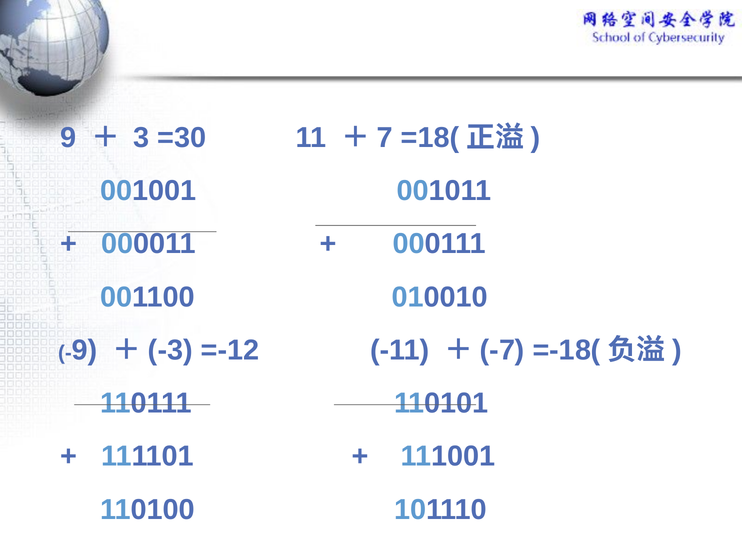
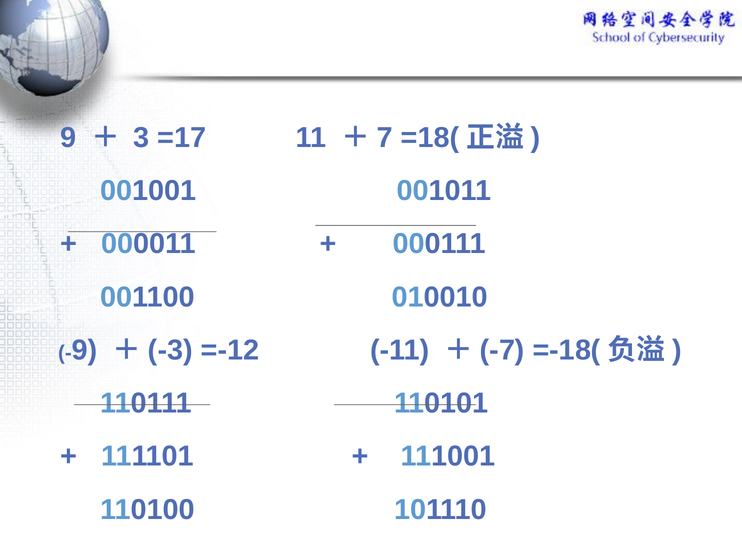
=30: =30 -> =17 (182, 138)
